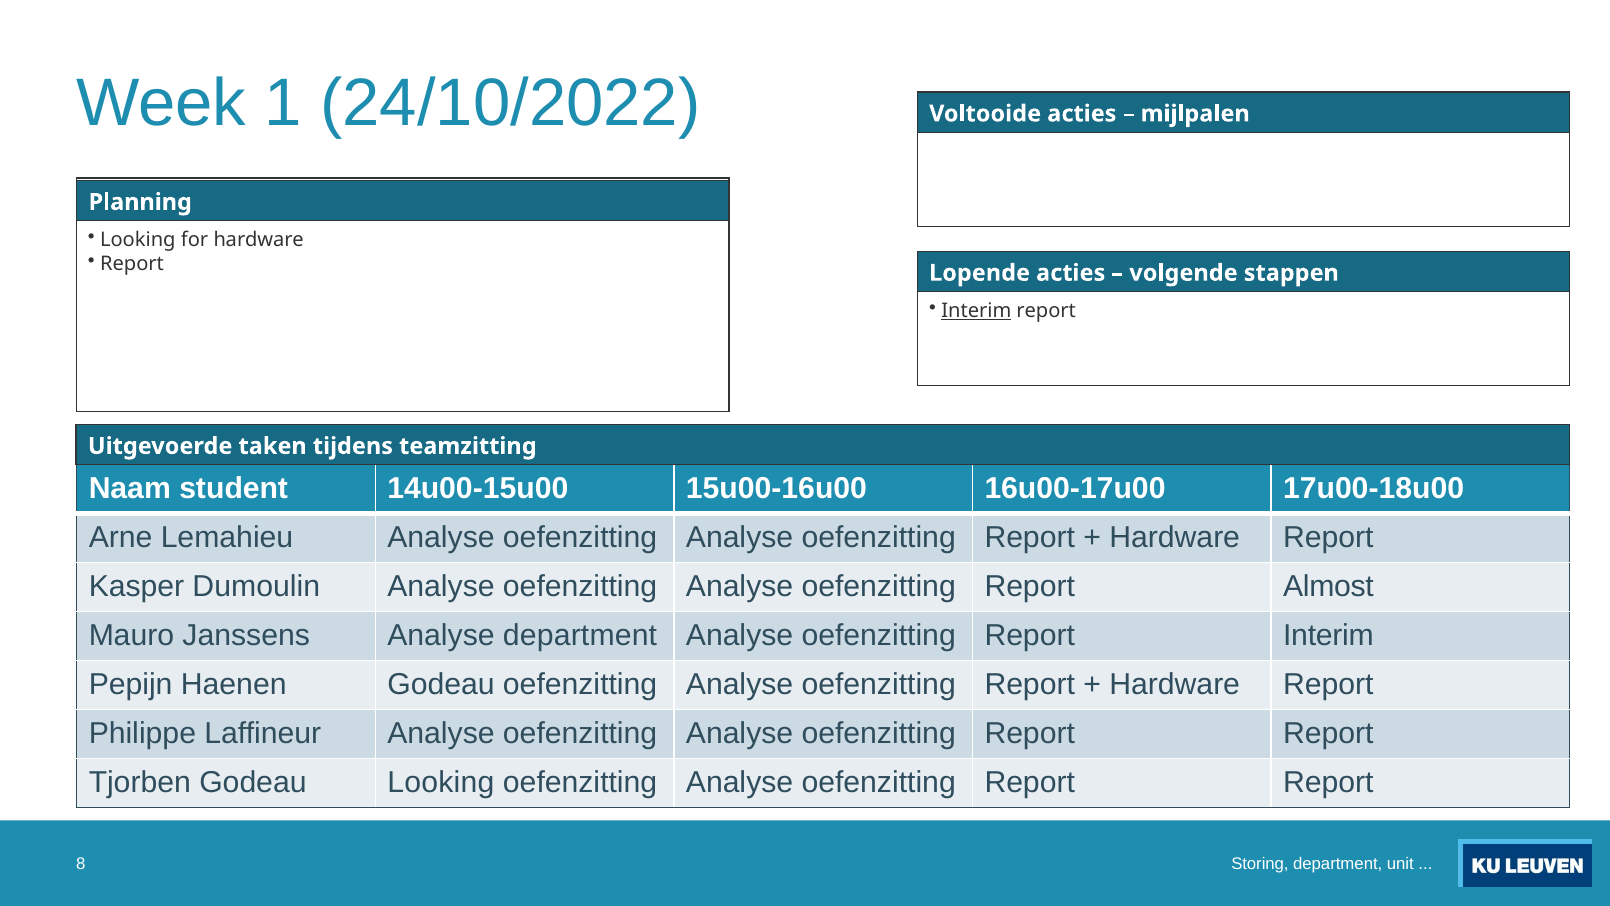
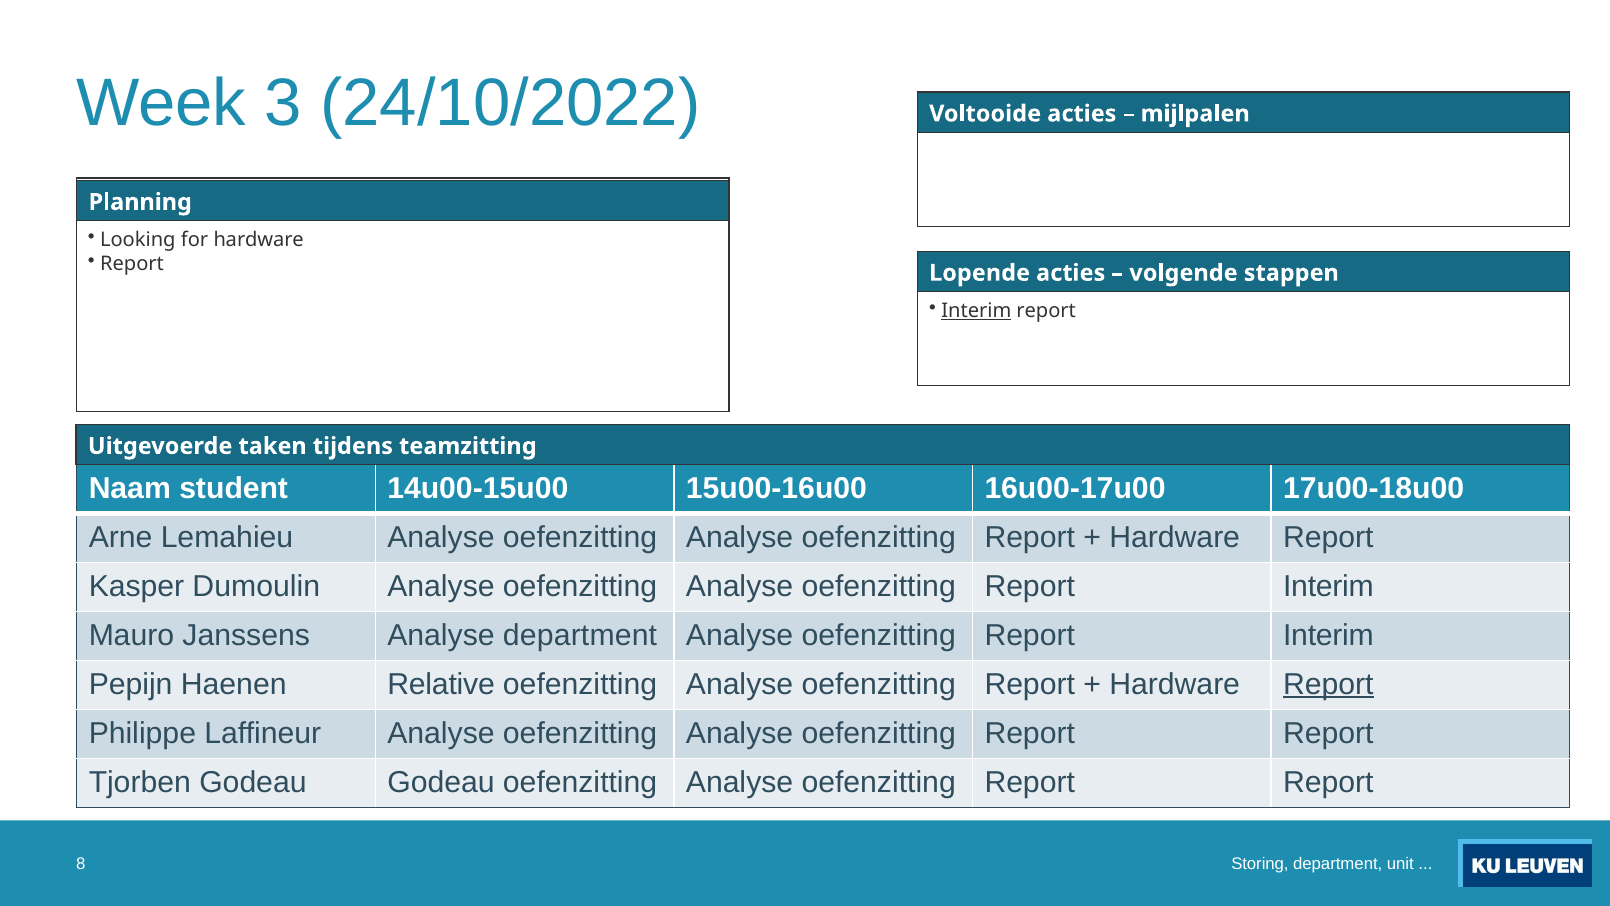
1: 1 -> 3 (283, 104)
Almost: Almost -> Interim (1328, 586)
Haenen Godeau: Godeau -> Relative (441, 684)
Report underline: none -> present (1328, 684)
Godeau Looking: Looking -> Godeau (441, 782)
